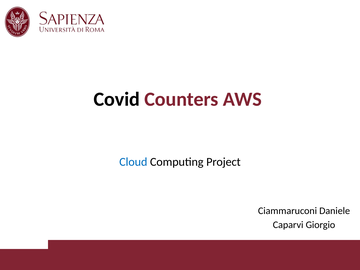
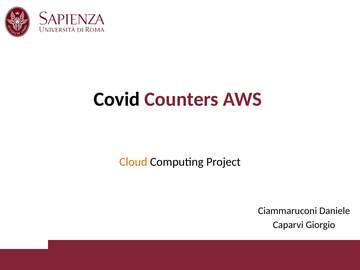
Cloud colour: blue -> orange (133, 162)
